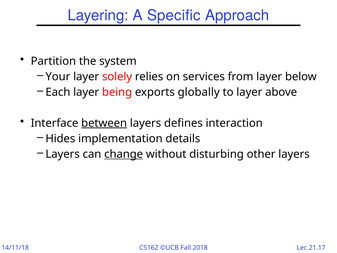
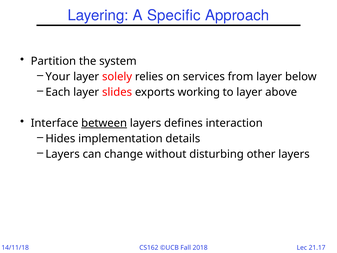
being: being -> slides (117, 92)
globally: globally -> working (199, 92)
change underline: present -> none (124, 154)
